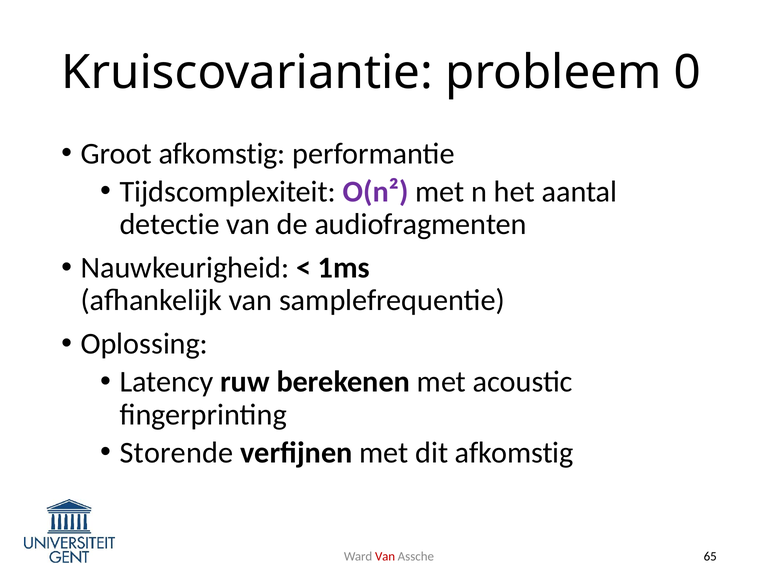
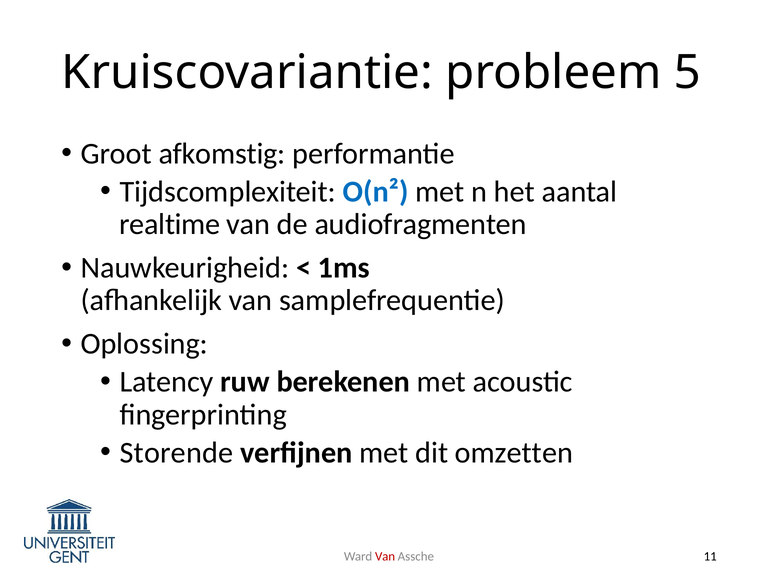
0: 0 -> 5 (688, 73)
O(n² colour: purple -> blue (376, 192)
detectie: detectie -> realtime (170, 225)
dit afkomstig: afkomstig -> omzetten (514, 453)
65: 65 -> 11 (710, 557)
